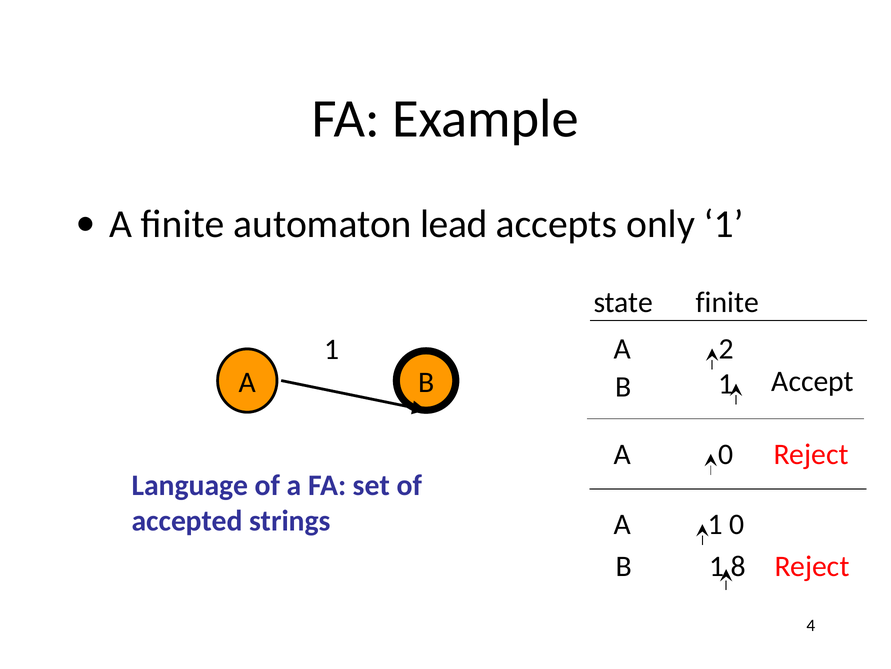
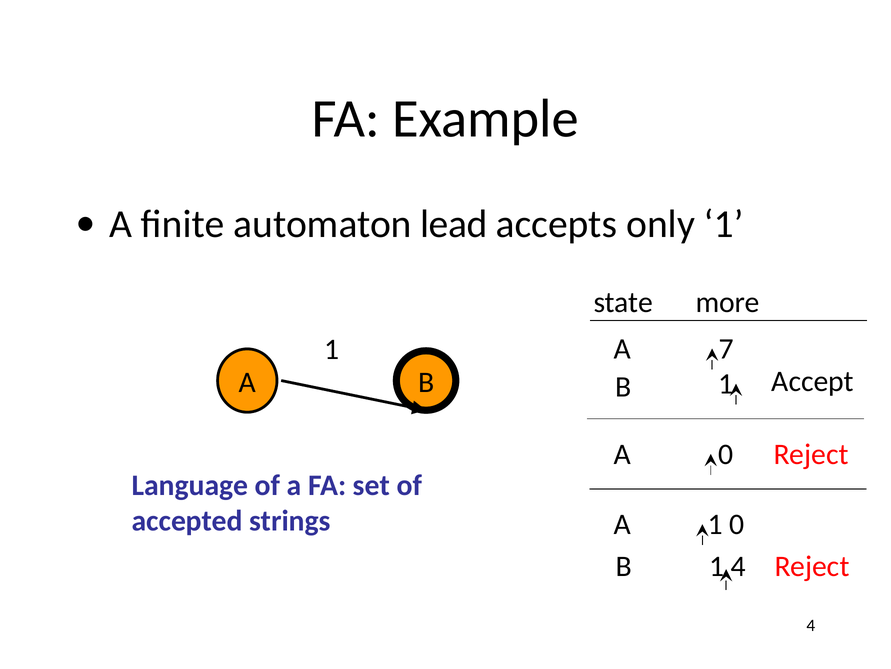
state finite: finite -> more (728, 302)
2: 2 -> 7 (726, 349)
8: 8 -> 4 (738, 566)
